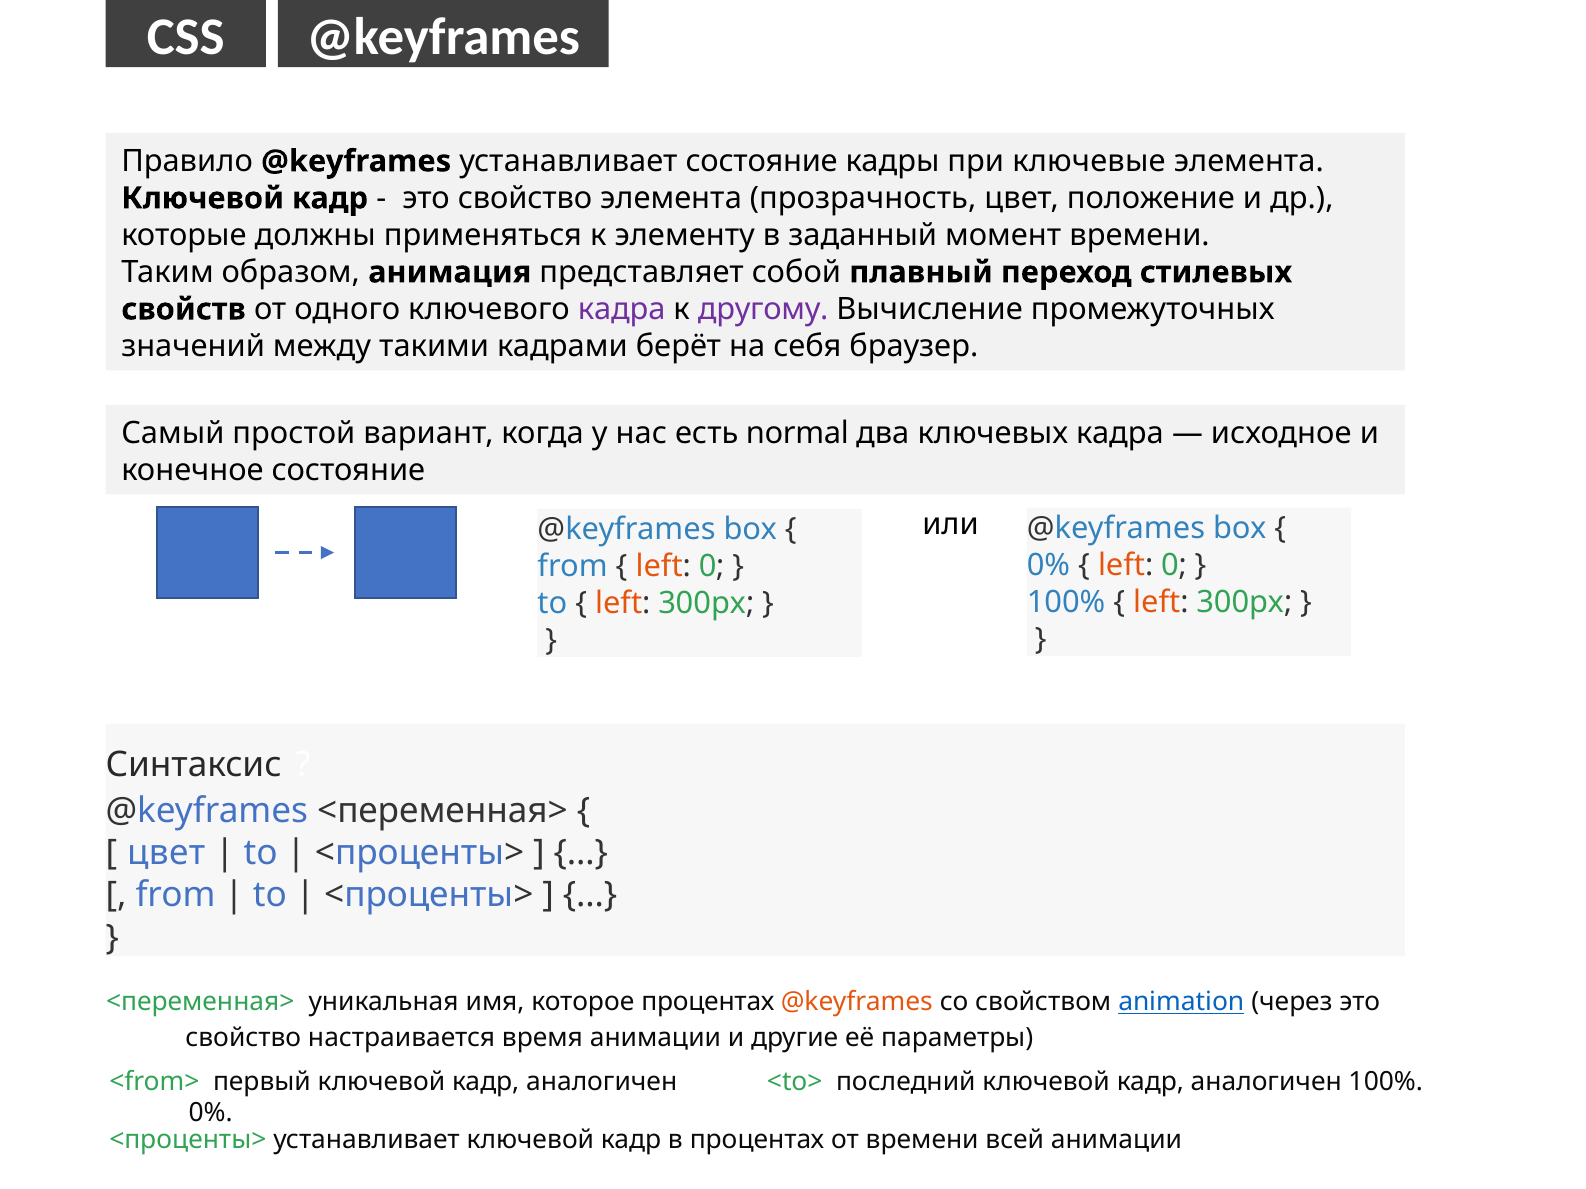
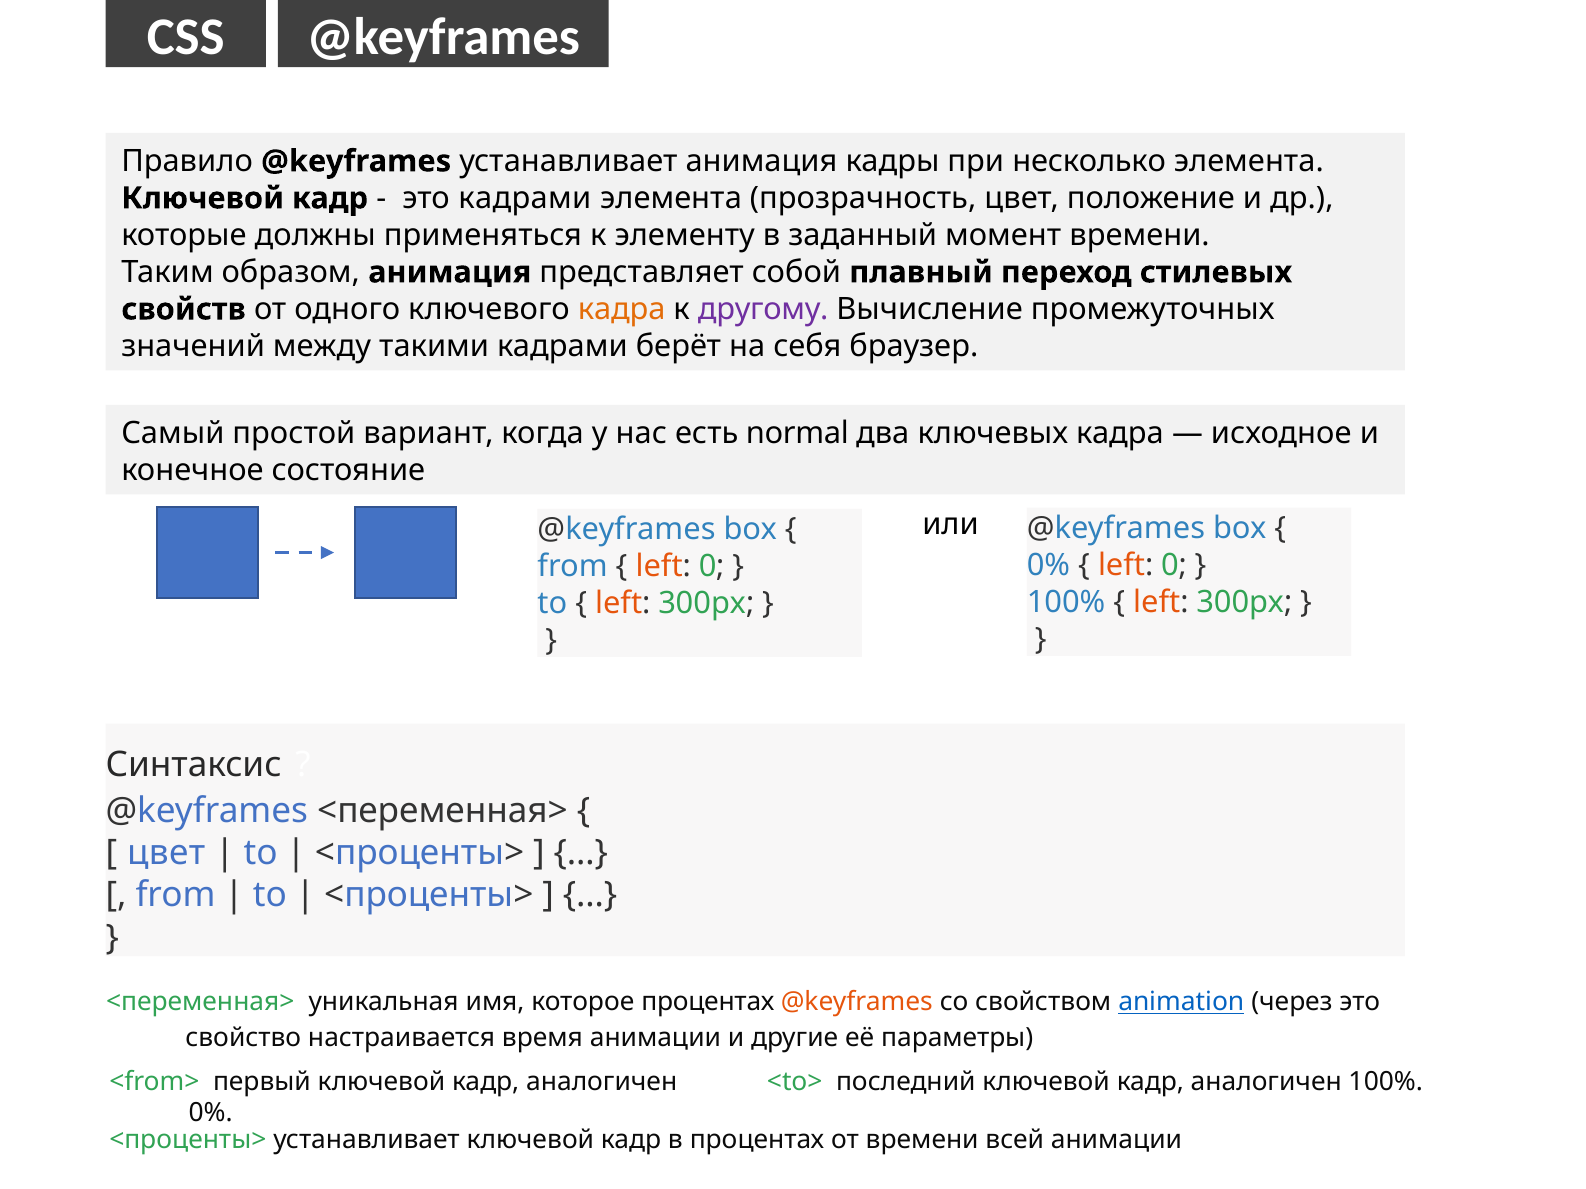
устанавливает состояние: состояние -> анимация (761, 161)
ключевые: ключевые -> несколько (1089, 161)
свойство: свойство -> кадрами (525, 198)
кадра colour: purple -> orange (622, 309)
